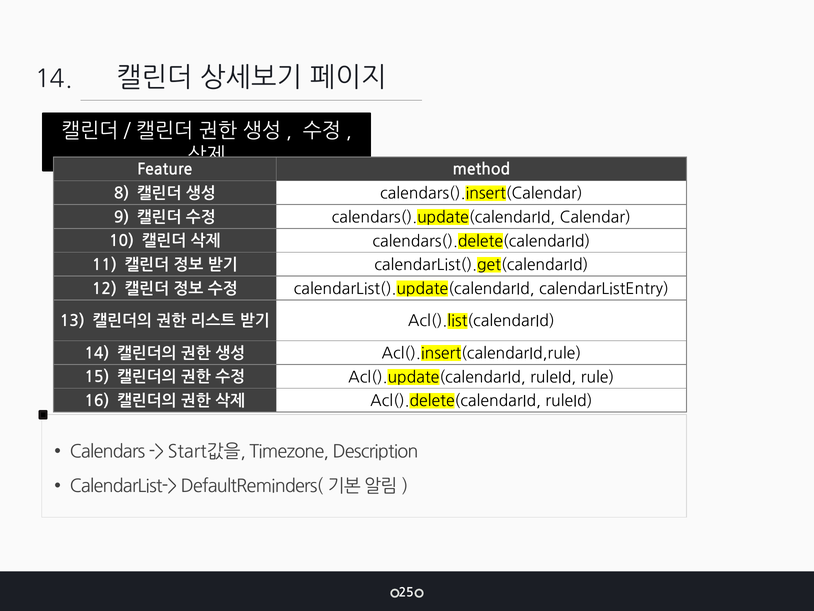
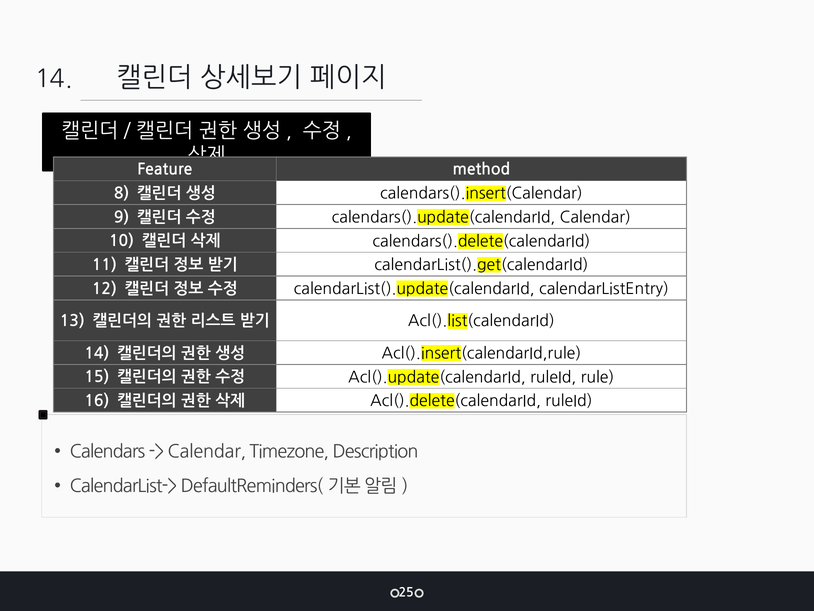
Start값을: Start값을 -> Calendar (207, 452)
